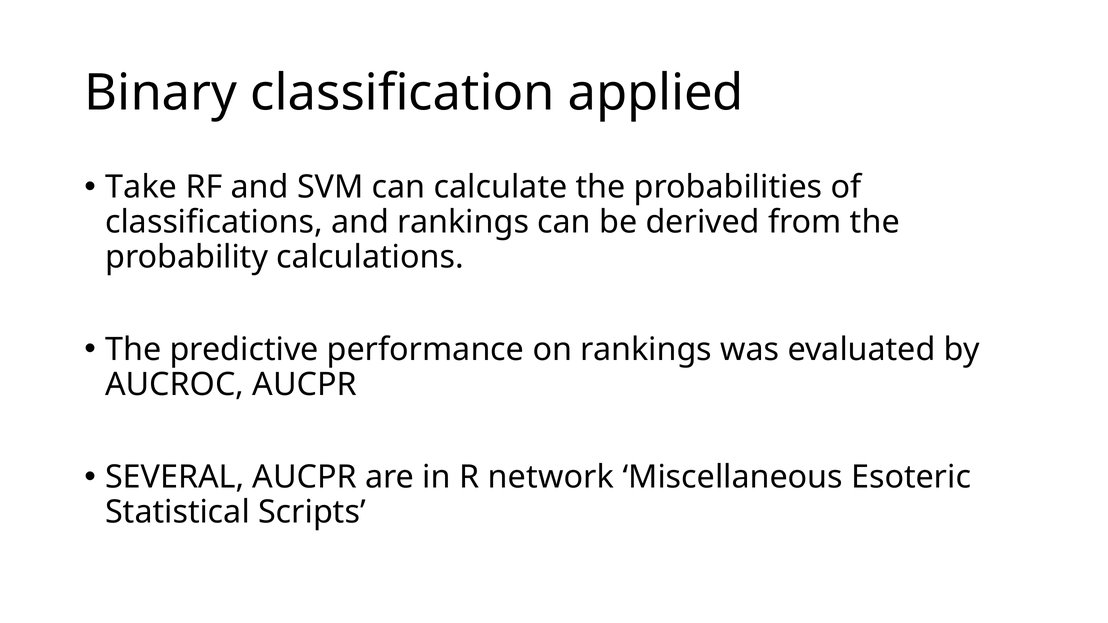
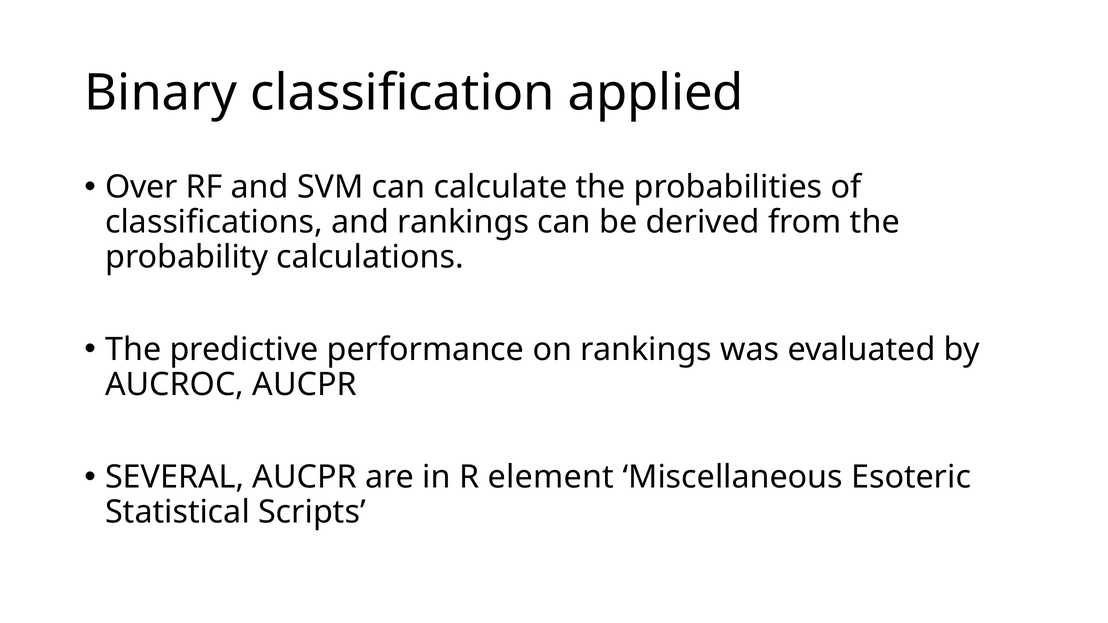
Take: Take -> Over (141, 187)
network: network -> element (551, 477)
